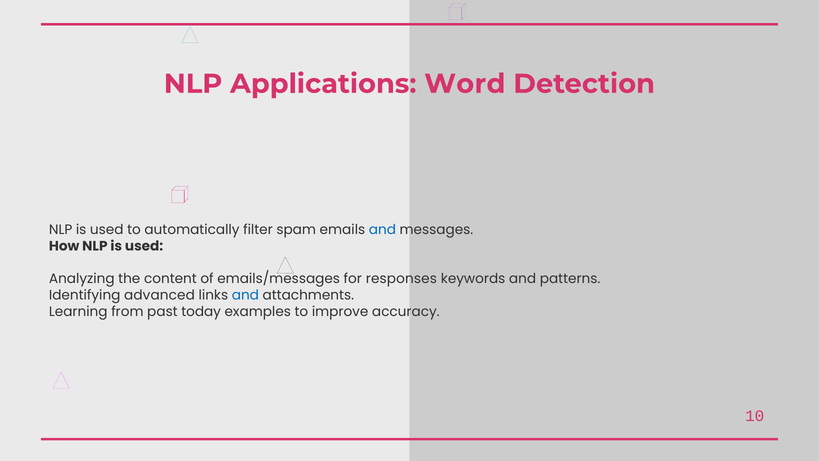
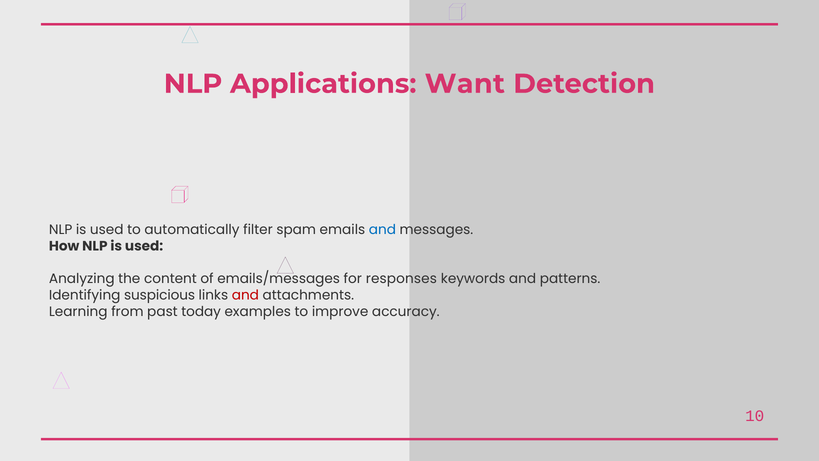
Word: Word -> Want (465, 84)
advanced: advanced -> suspicious (160, 295)
and colour: blue -> red (245, 295)
